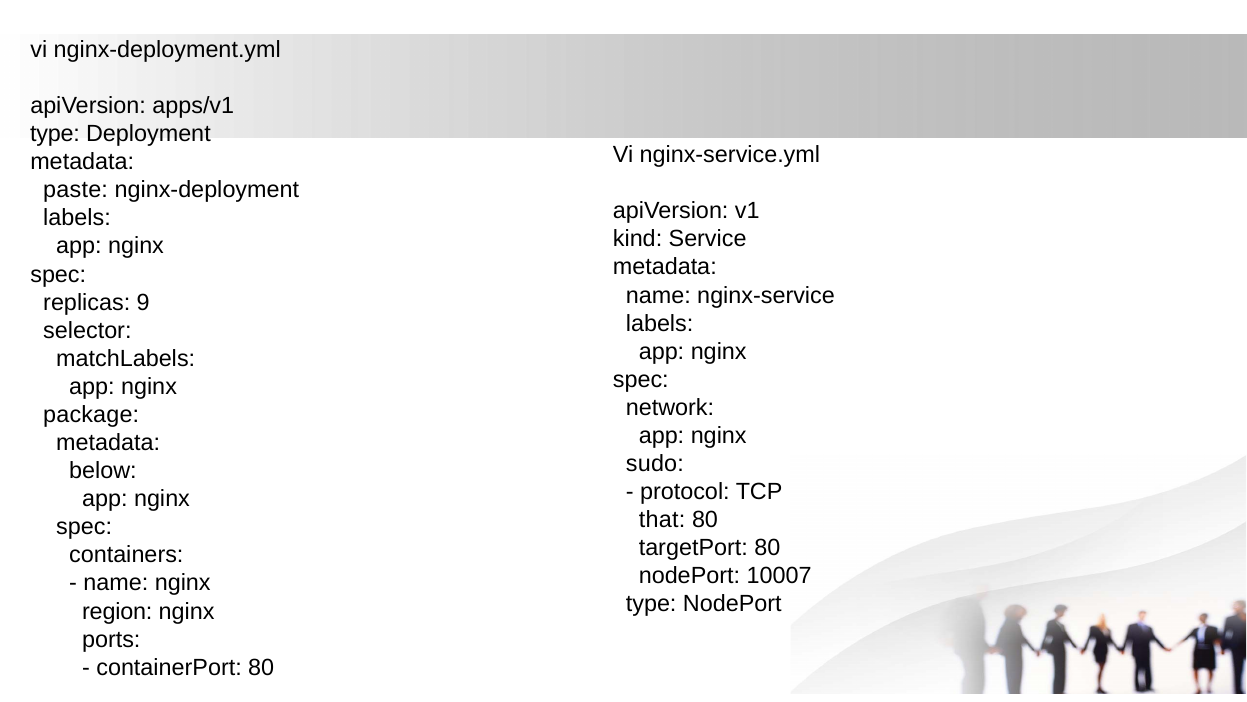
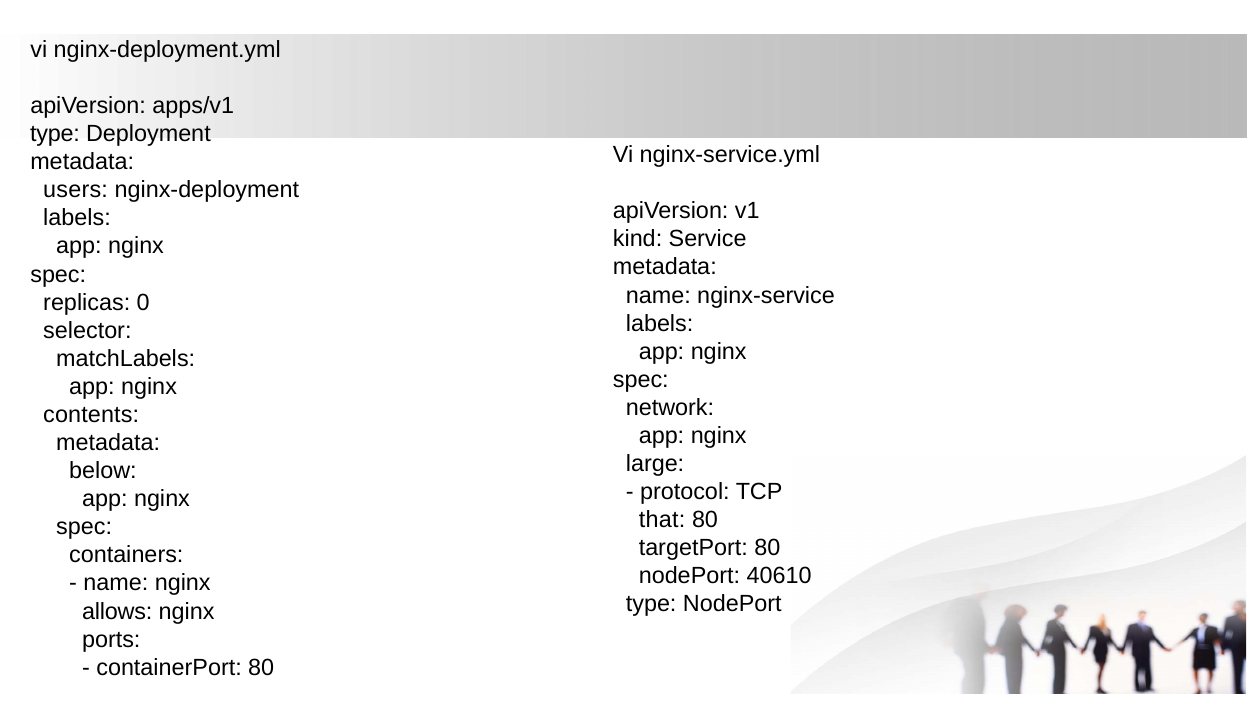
paste: paste -> users (76, 190)
9: 9 -> 0 (143, 302)
package: package -> contents (91, 414)
sudo: sudo -> large (655, 463)
10007: 10007 -> 40610 (779, 576)
region: region -> allows (117, 611)
